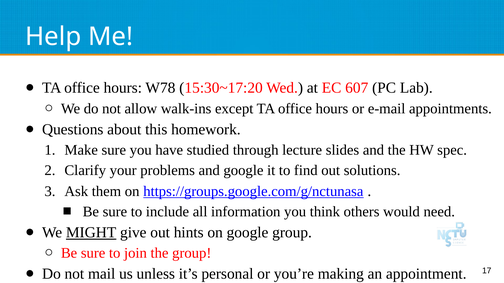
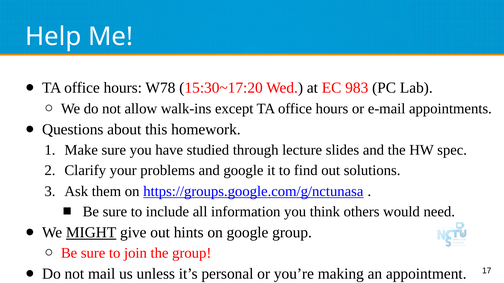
607: 607 -> 983 (357, 88)
